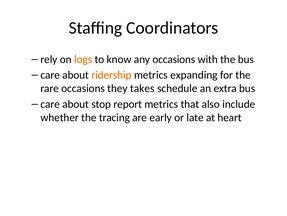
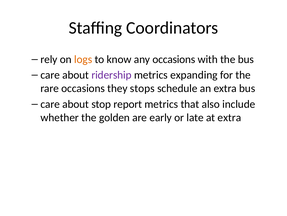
ridership colour: orange -> purple (111, 75)
takes: takes -> stops (142, 88)
tracing: tracing -> golden (114, 117)
at heart: heart -> extra (229, 117)
